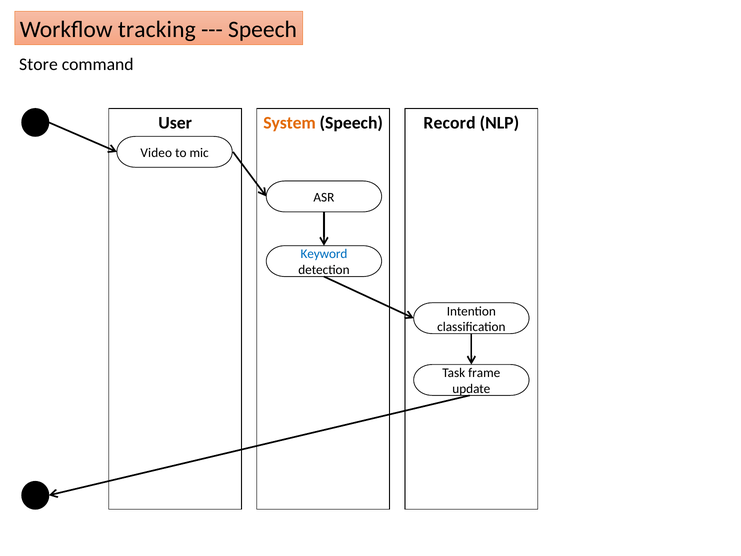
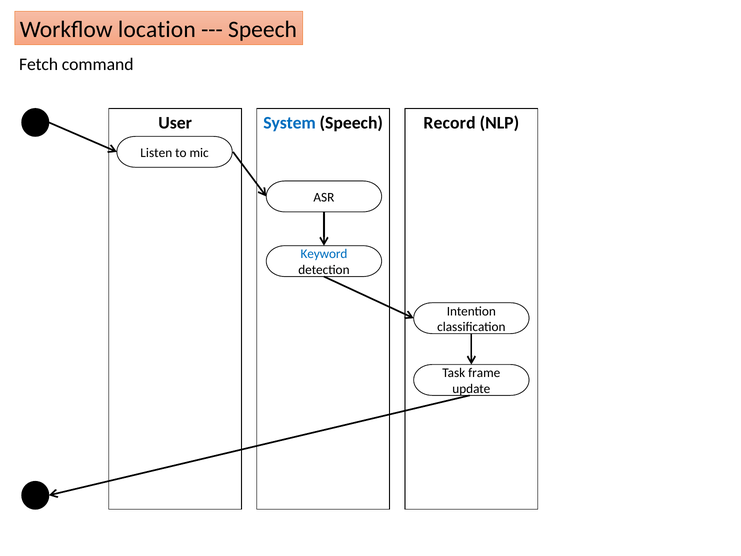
tracking: tracking -> location (157, 29)
Store: Store -> Fetch (39, 64)
System colour: orange -> blue (290, 123)
Video: Video -> Listen (156, 153)
